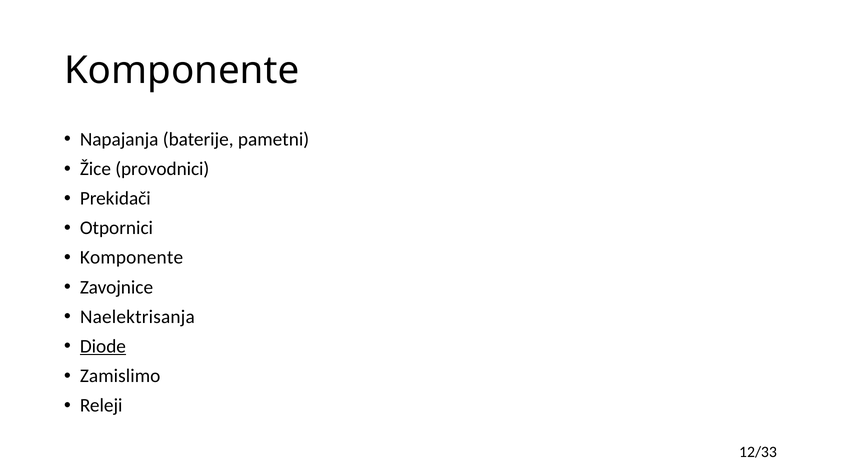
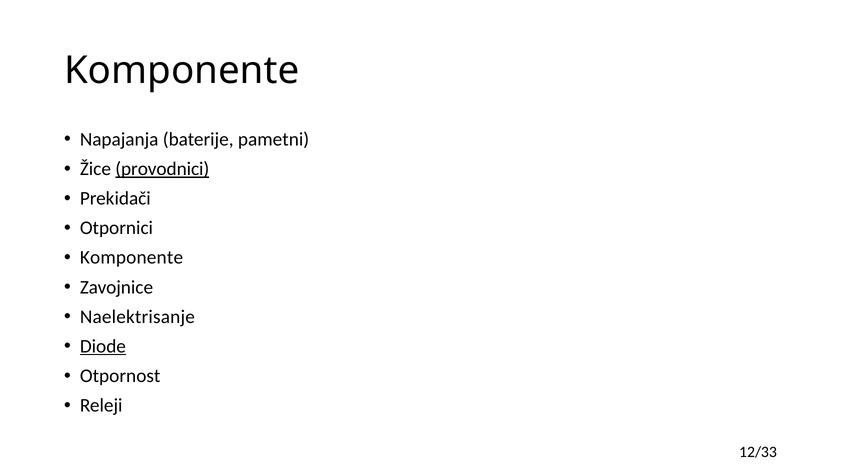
provodnici underline: none -> present (162, 169)
Naelektrisanja: Naelektrisanja -> Naelektrisanje (137, 317)
Zamislimo: Zamislimo -> Otpornost (120, 376)
